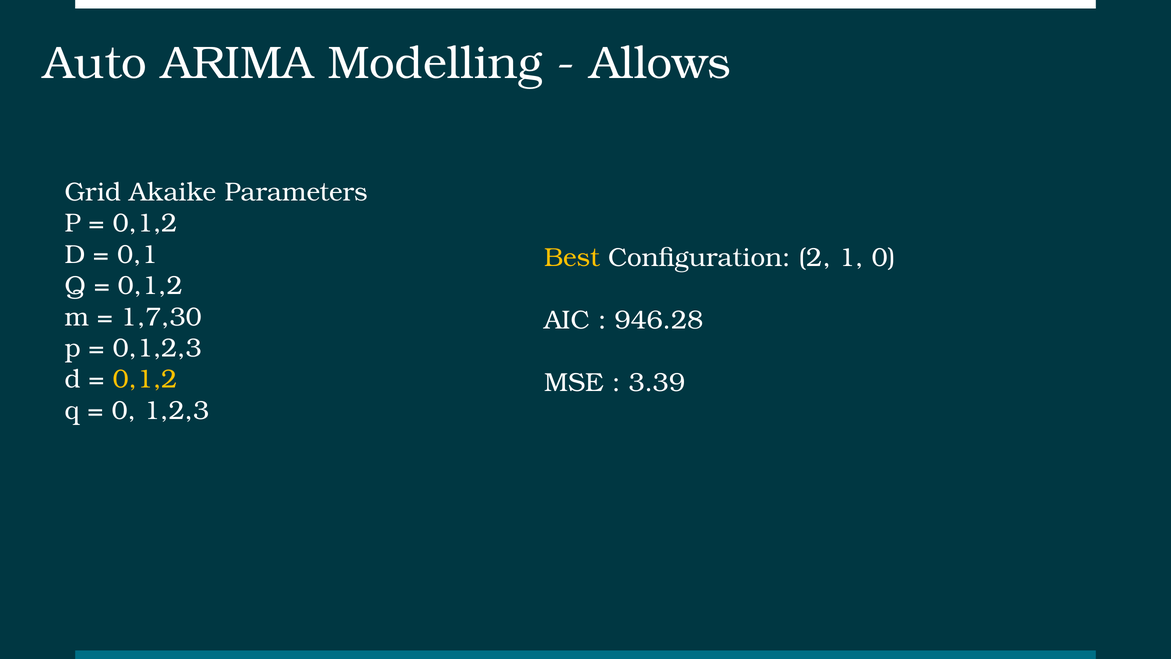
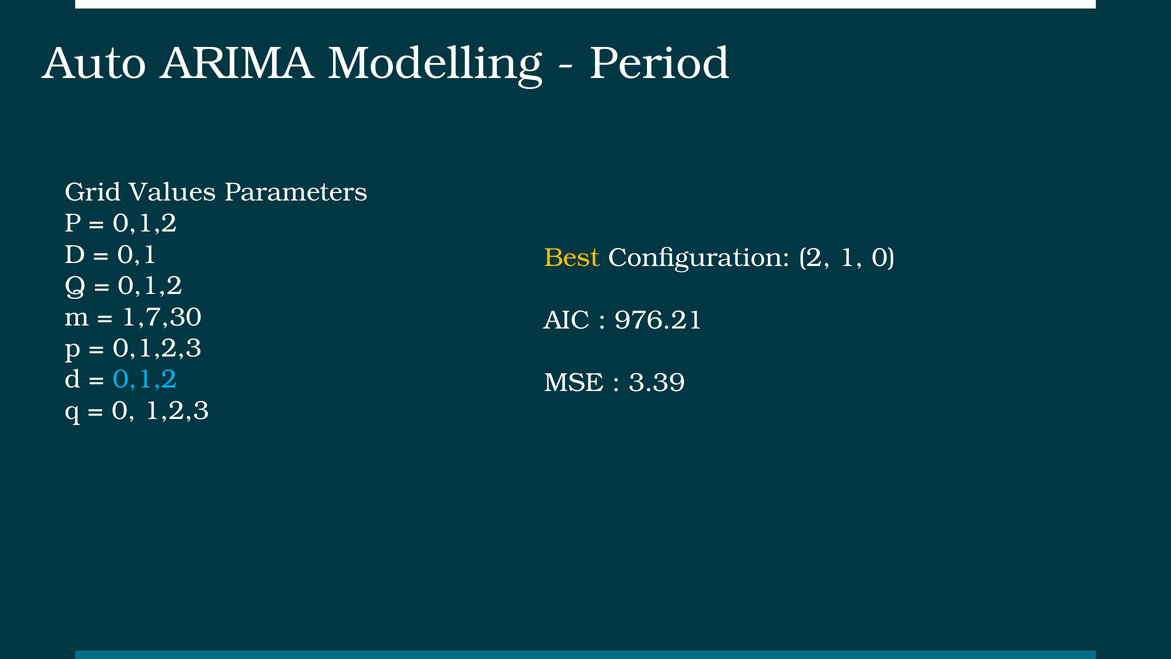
Allows: Allows -> Period (660, 63)
Akaike: Akaike -> Values (173, 192)
946.28: 946.28 -> 976.21 (659, 320)
0,1,2 colour: yellow -> light blue (145, 379)
